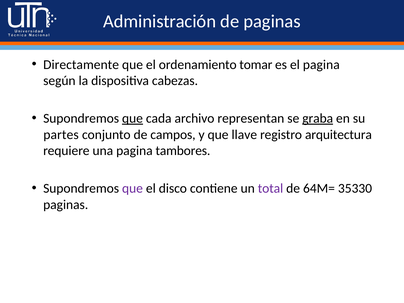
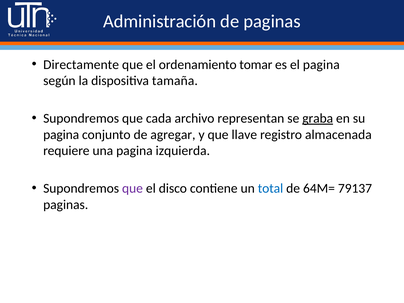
cabezas: cabezas -> tamaña (175, 81)
que underline: present -> none (132, 118)
partes: partes -> pagina (61, 135)
campos: campos -> agregar (173, 135)
arquitectura: arquitectura -> almacenada (338, 135)
tambores: tambores -> izquierda (183, 151)
total colour: purple -> blue (270, 188)
35330: 35330 -> 79137 (355, 188)
